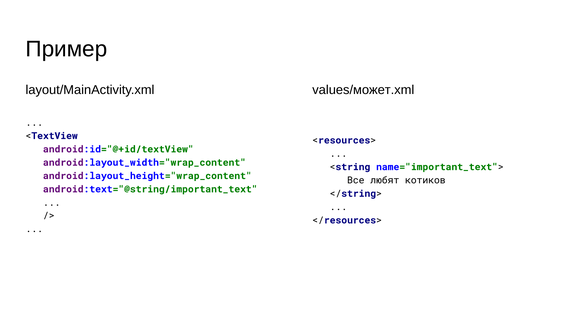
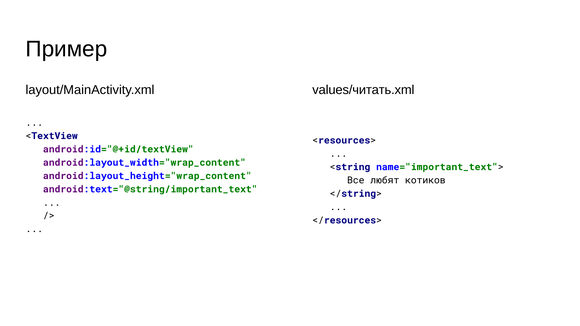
values/может.xml: values/может.xml -> values/читать.xml (363, 90)
